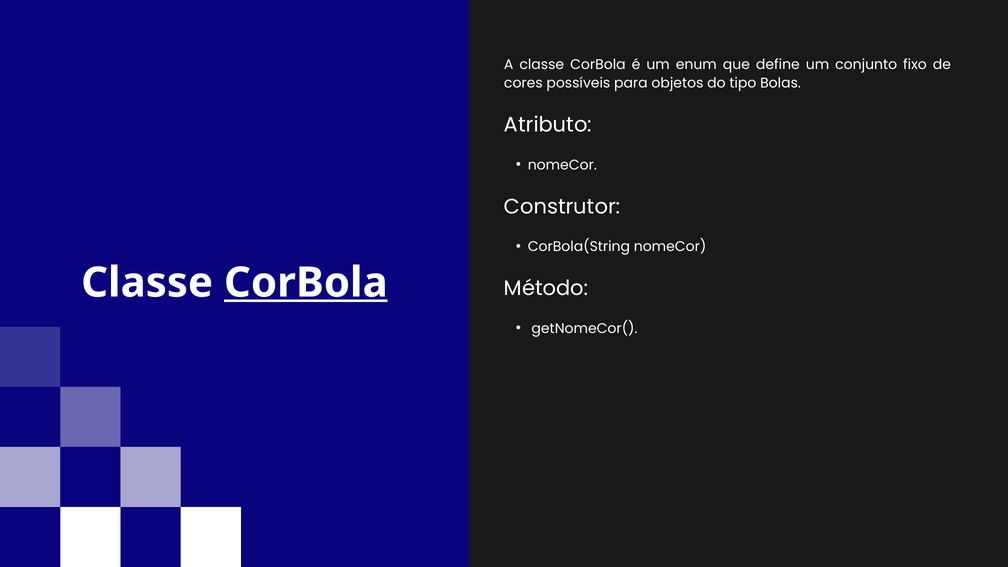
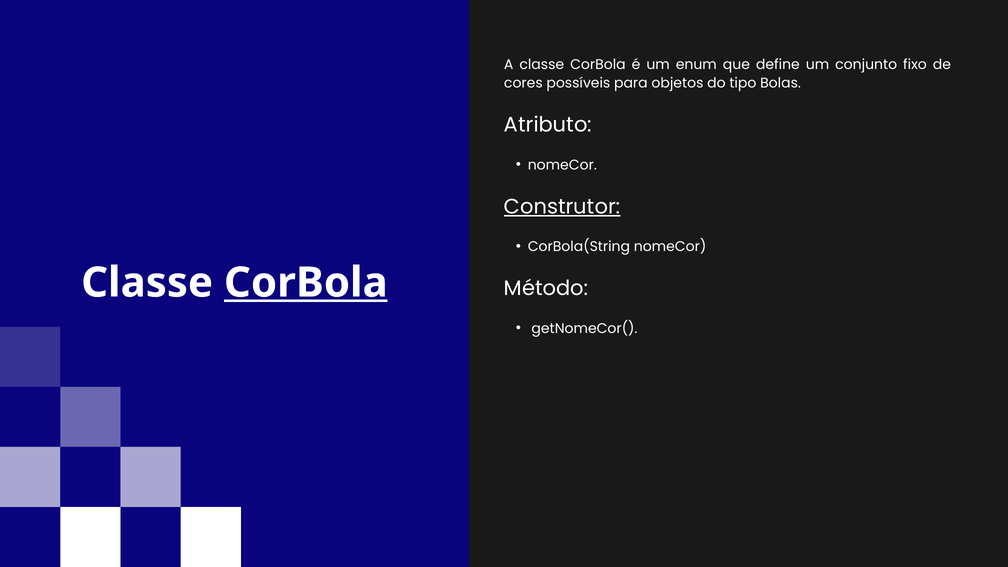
Construtor underline: none -> present (562, 207)
